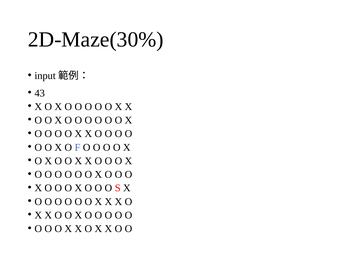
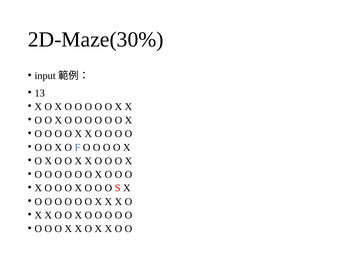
43: 43 -> 13 (40, 93)
